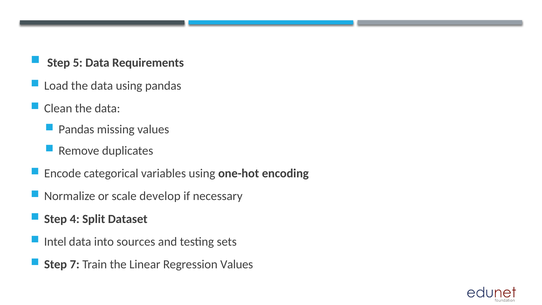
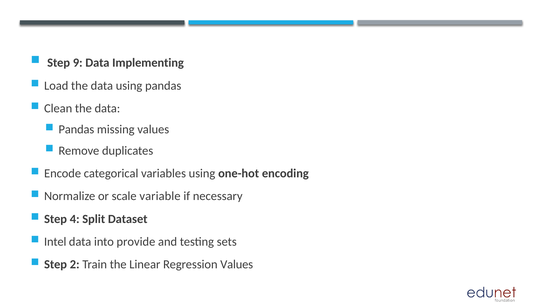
5: 5 -> 9 (78, 63)
Requirements: Requirements -> Implementing (148, 63)
develop: develop -> variable (160, 196)
sources: sources -> provide (136, 242)
7: 7 -> 2 (75, 264)
